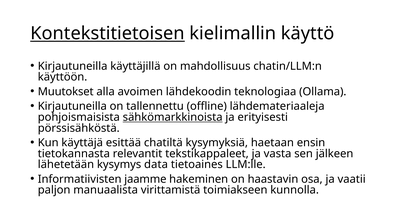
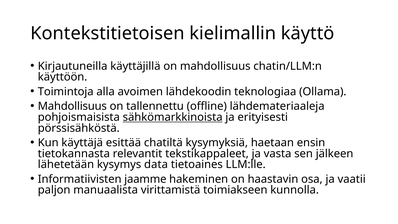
Kontekstitietoisen underline: present -> none (108, 33)
Muutokset: Muutokset -> Toimintoja (66, 92)
Kirjautuneilla: Kirjautuneilla -> Mahdollisuus (72, 106)
